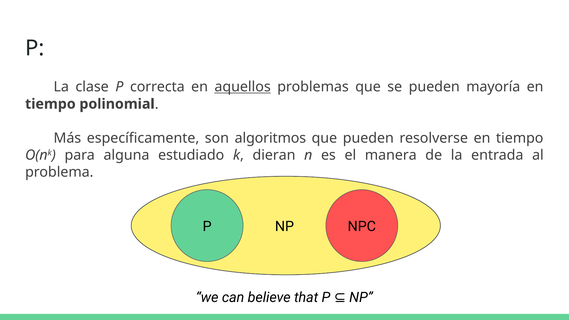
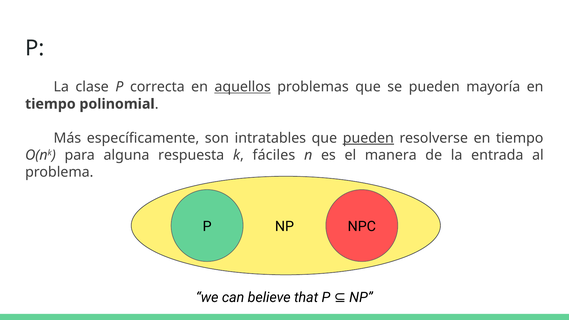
algoritmos: algoritmos -> intratables (270, 138)
pueden underline: none -> present (368, 138)
estudiado: estudiado -> respuesta (191, 155)
dieran: dieran -> fáciles (274, 155)
